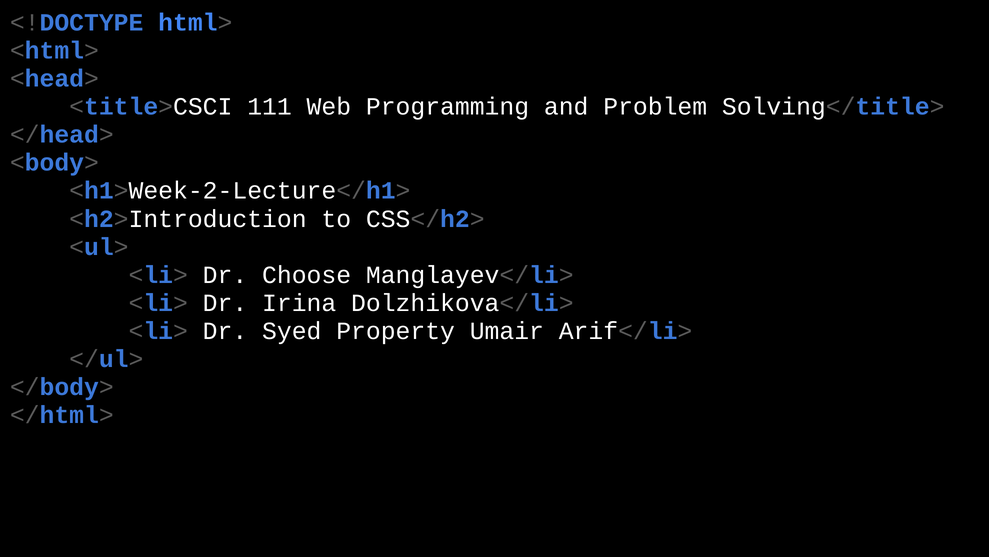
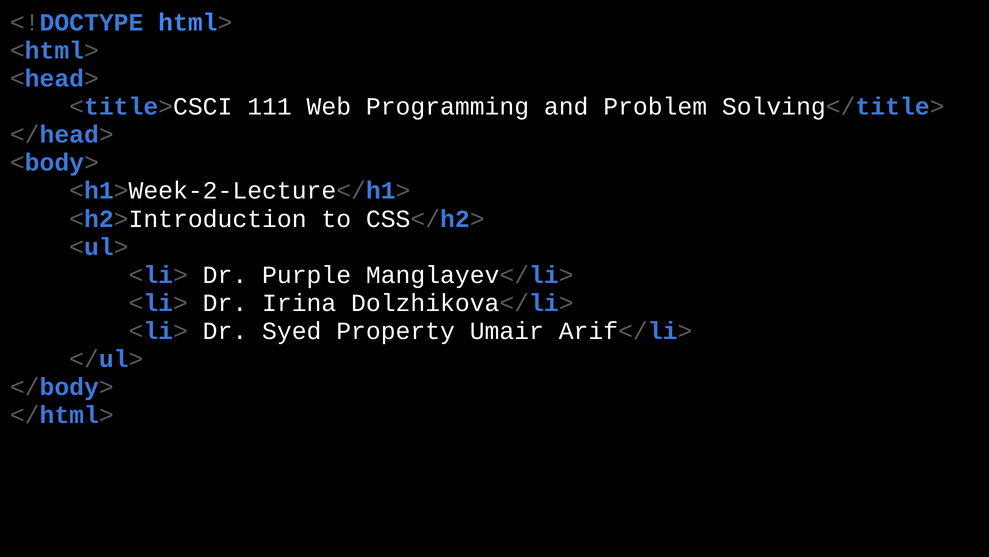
Choose: Choose -> Purple (307, 275)
